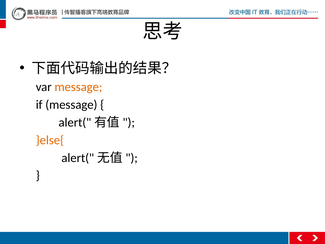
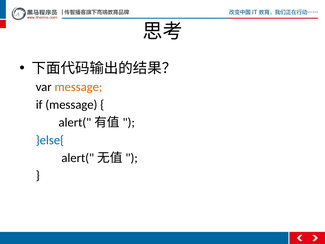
}else{ colour: orange -> blue (50, 140)
